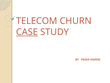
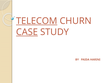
TELECOM underline: none -> present (37, 21)
